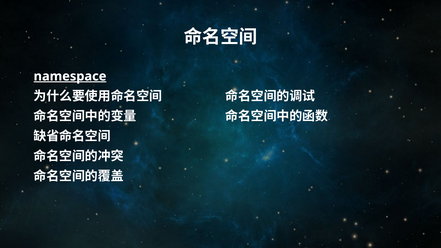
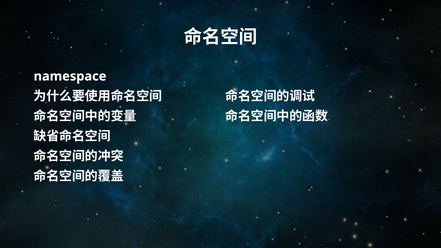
namespace underline: present -> none (70, 76)
